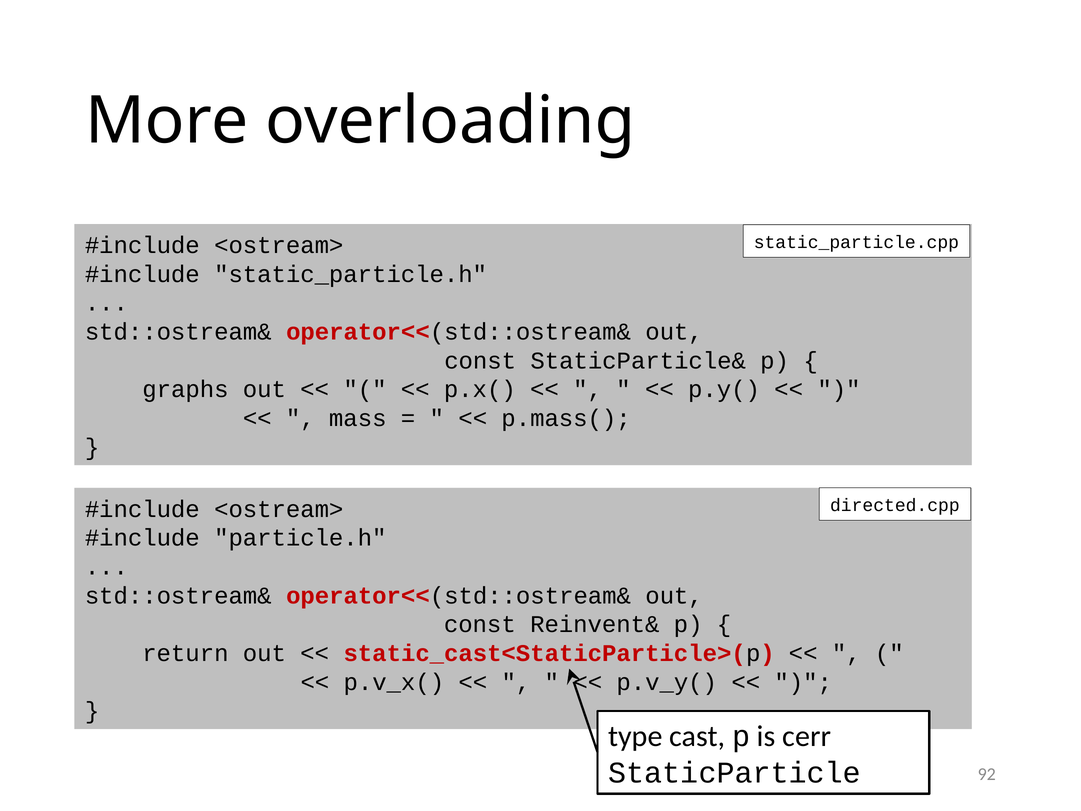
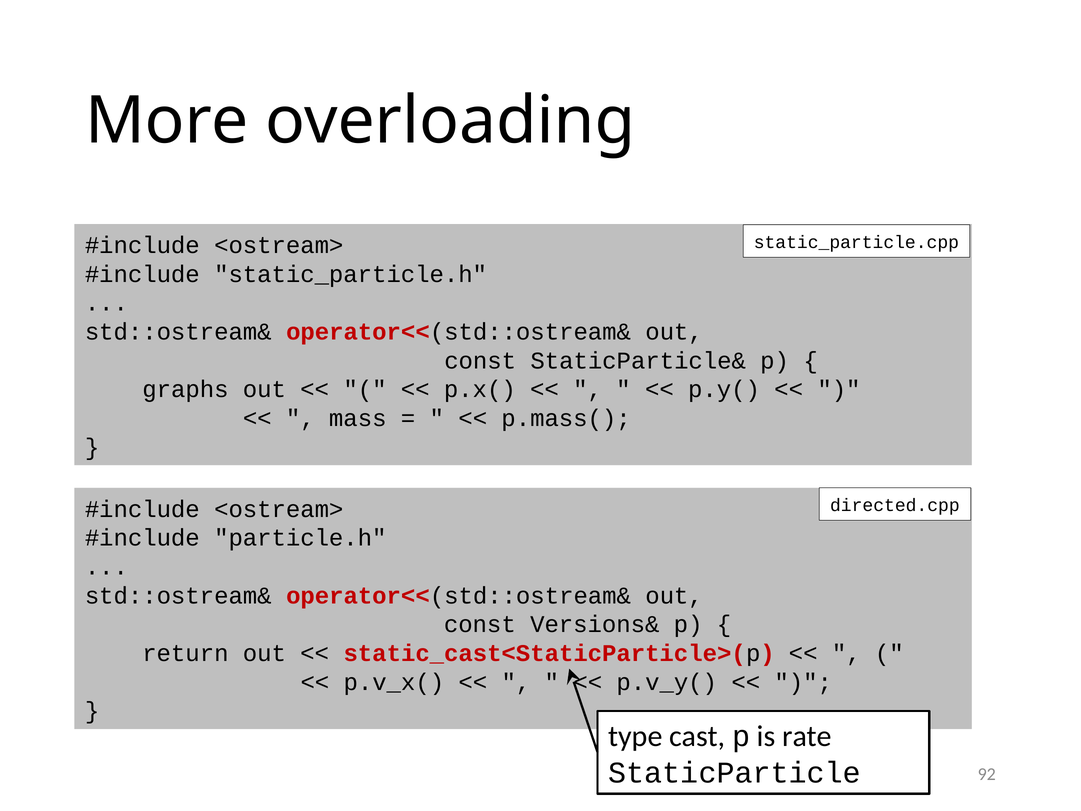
Reinvent&: Reinvent& -> Versions& (595, 624)
cerr: cerr -> rate (807, 736)
